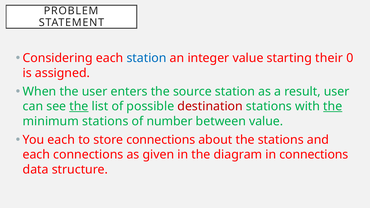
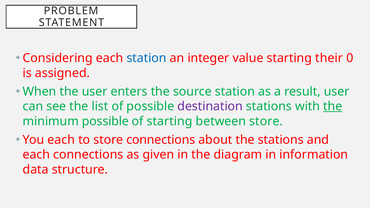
the underline: present -> none (79, 106)
destination colour: red -> purple (210, 106)
minimum stations: stations -> possible (105, 121)
of number: number -> starting (170, 121)
between value: value -> store (266, 121)
in connections: connections -> information (314, 155)
